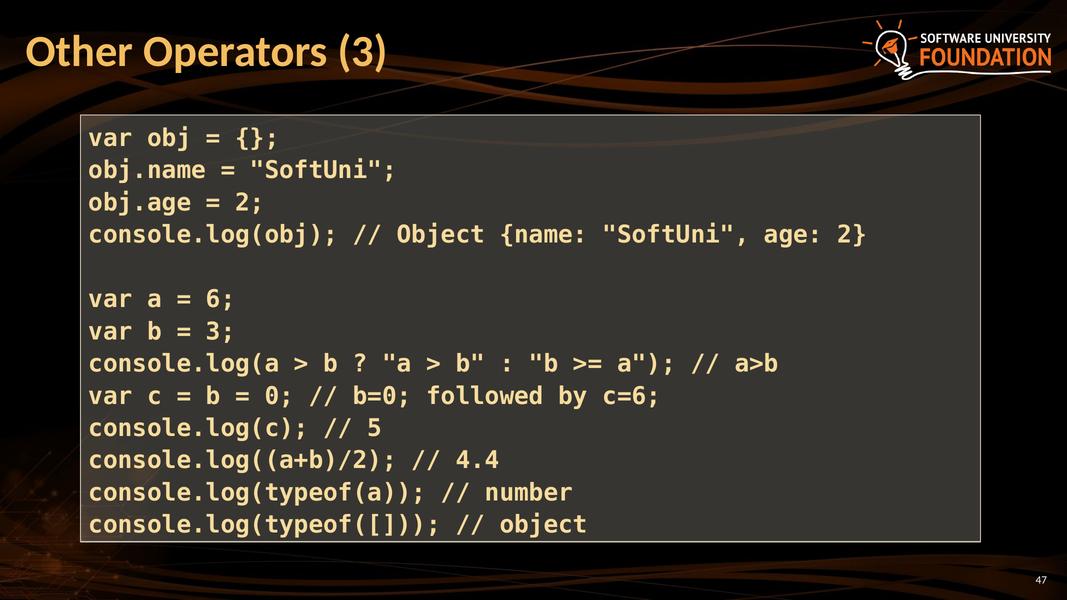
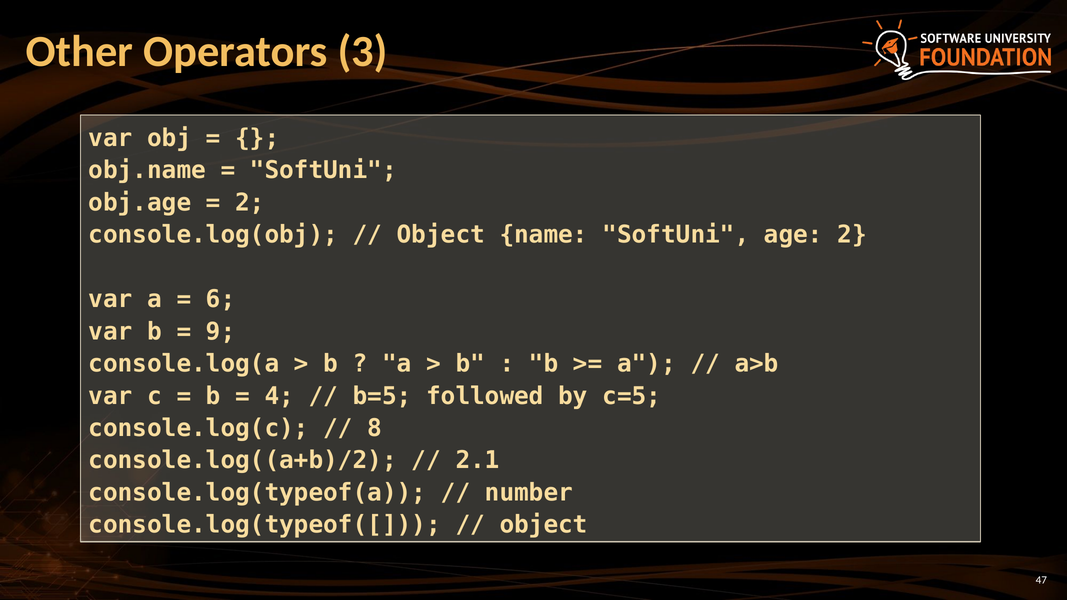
3: 3 -> 9 (221, 332)
0: 0 -> 4 (279, 396)
b=0: b=0 -> b=5 (382, 396)
c=6: c=6 -> c=5 (632, 396)
5: 5 -> 8 (375, 428)
4.4: 4.4 -> 2.1 (478, 461)
